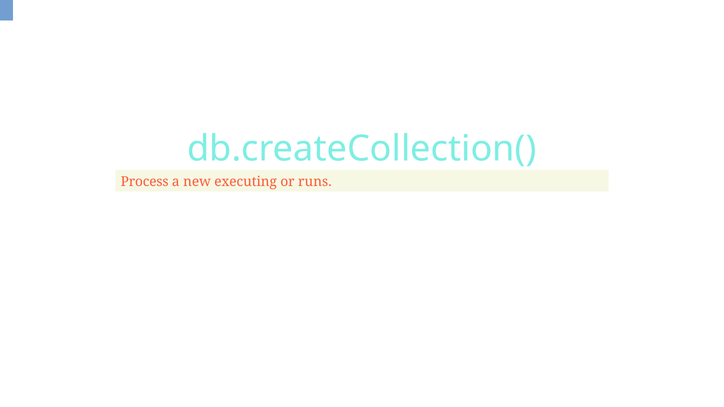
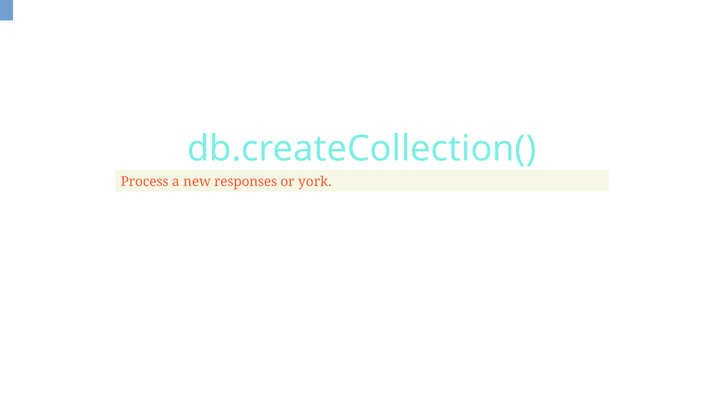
executing: executing -> responses (246, 182)
runs: runs -> york (315, 182)
